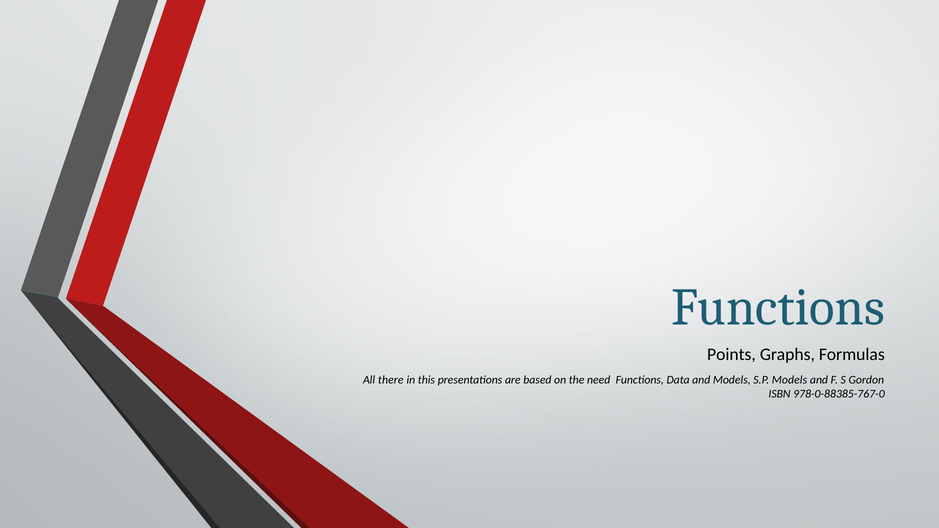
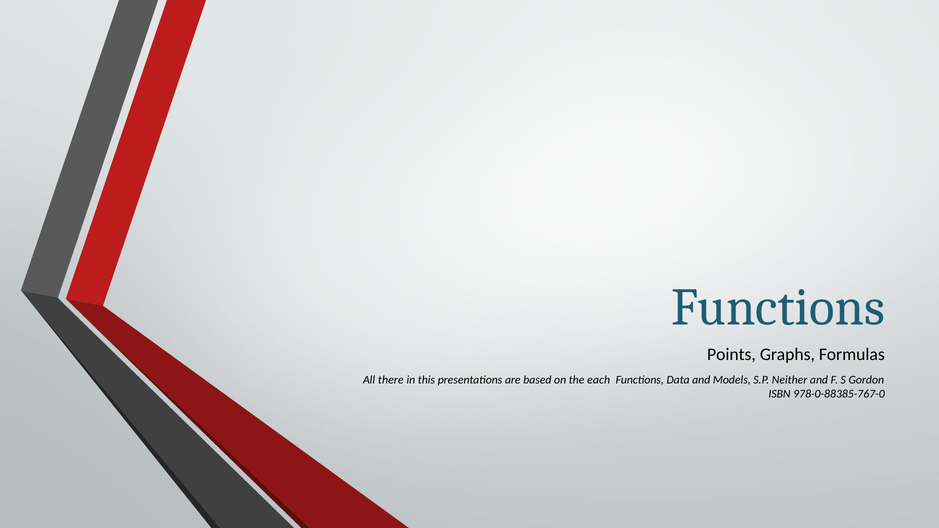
need: need -> each (599, 380)
S.P Models: Models -> Neither (790, 380)
